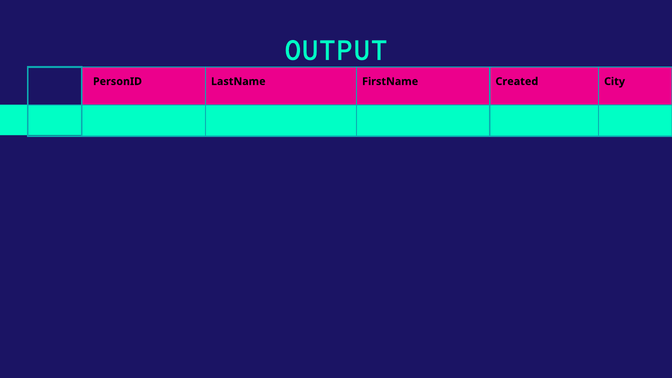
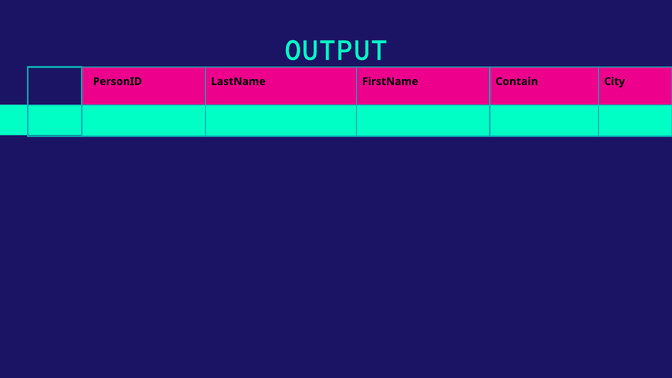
Created: Created -> Contain (517, 81)
